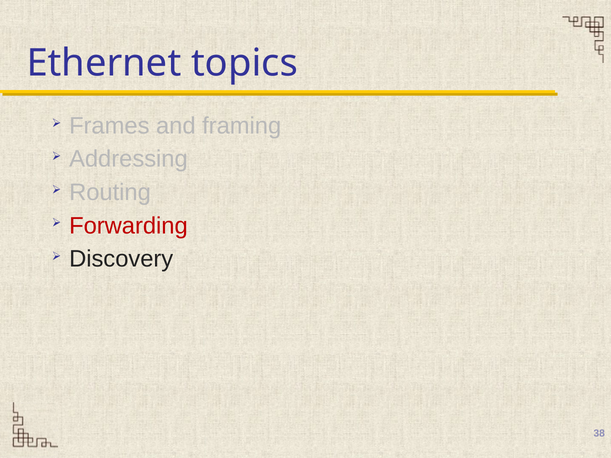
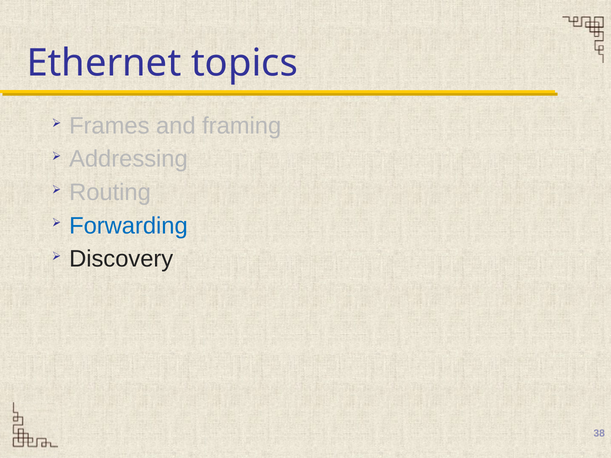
Forwarding colour: red -> blue (128, 226)
